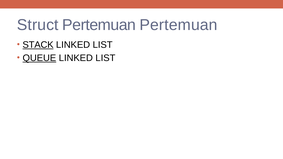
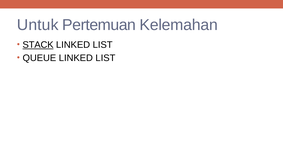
Struct: Struct -> Untuk (38, 25)
Pertemuan Pertemuan: Pertemuan -> Kelemahan (179, 25)
QUEUE underline: present -> none (39, 58)
